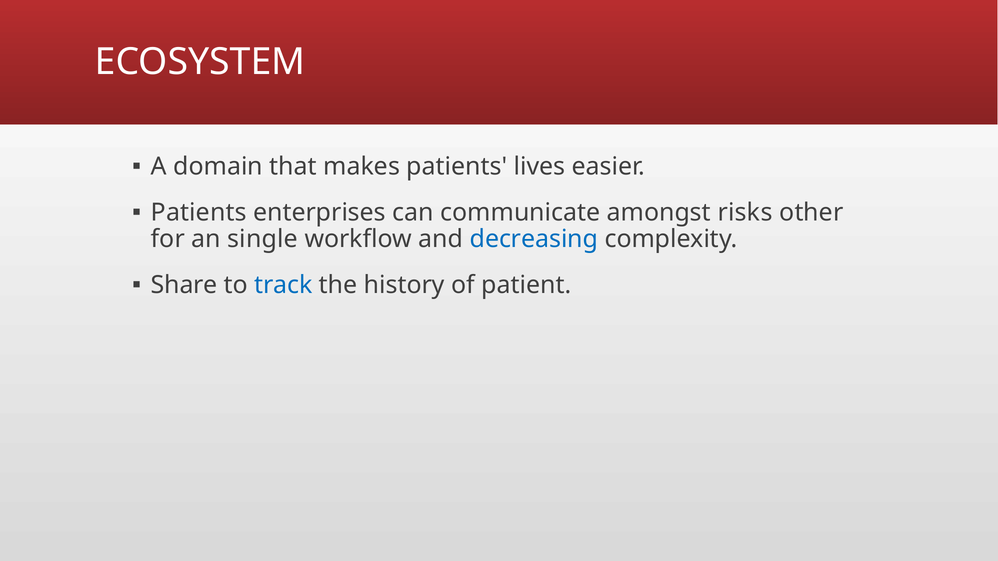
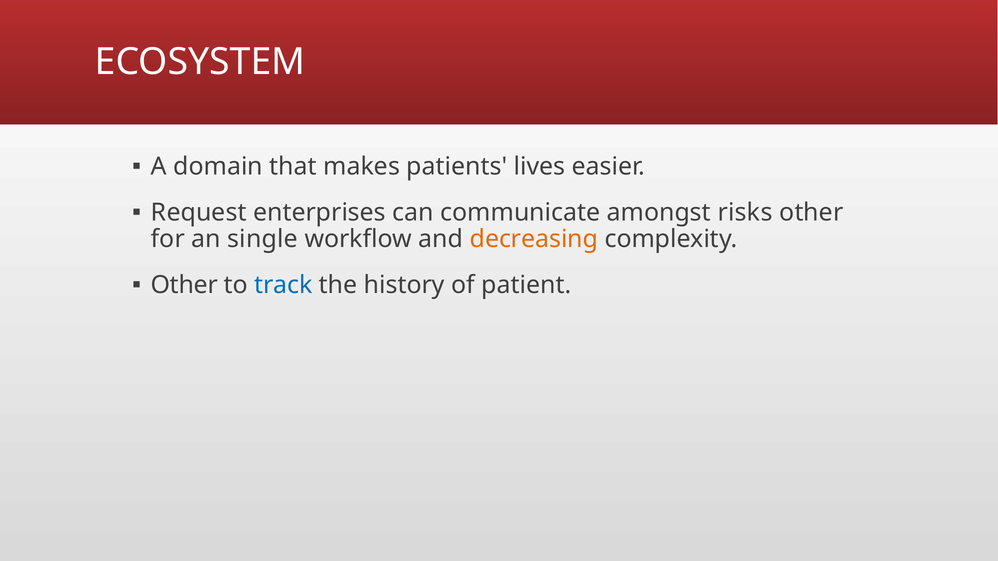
Patients: Patients -> Request (199, 212)
decreasing colour: blue -> orange (534, 239)
Share: Share -> Other (184, 285)
